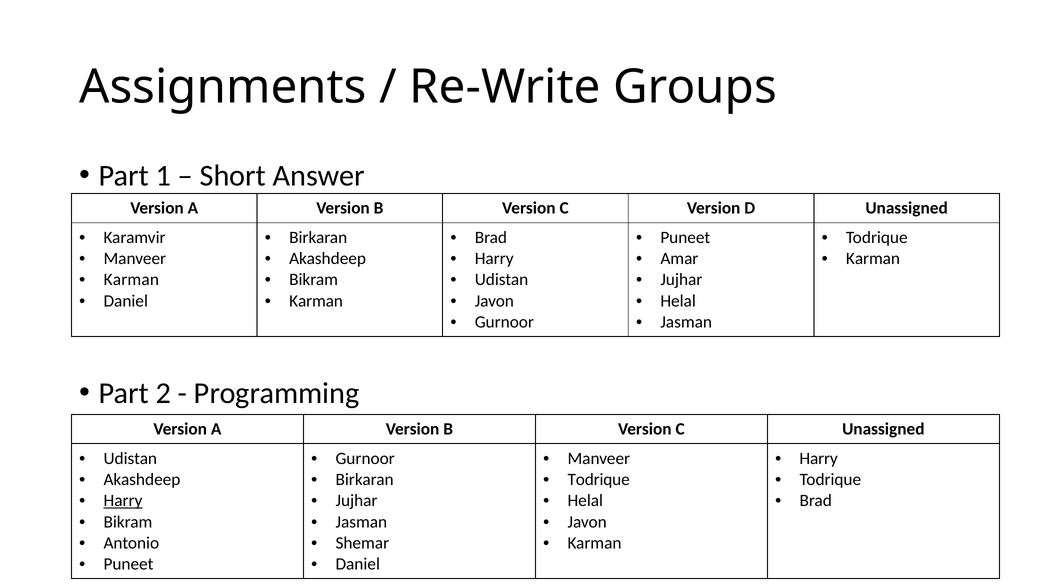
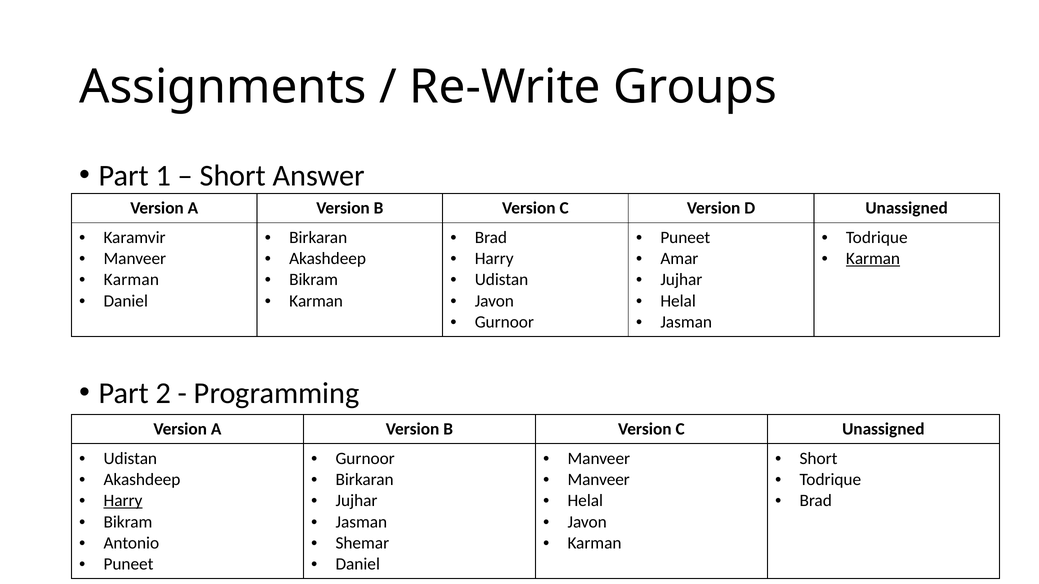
Karman underline: none -> present (873, 259)
Harry: Harry -> Short (819, 459)
Todrique: Todrique -> Manveer (599, 480)
